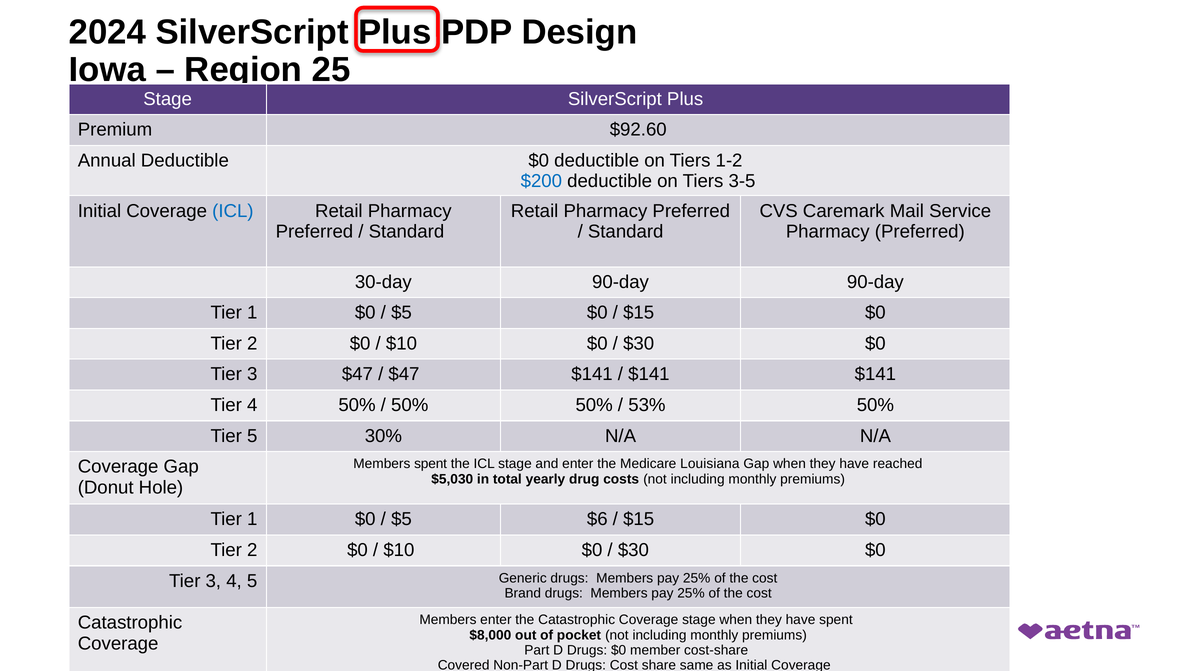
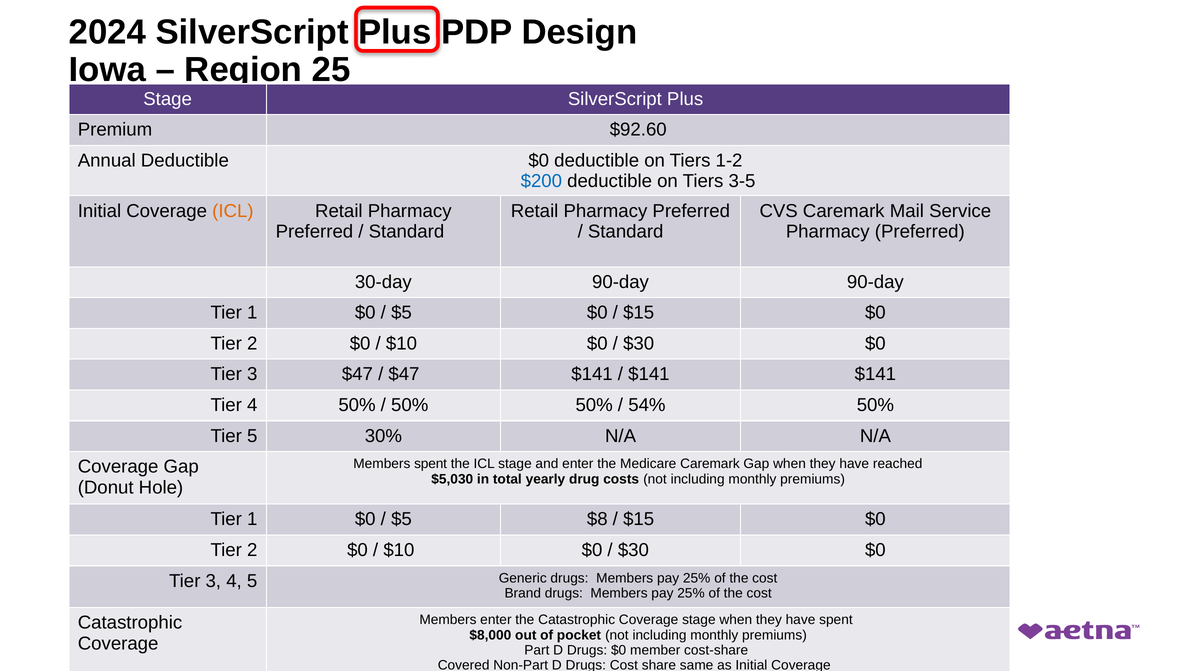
ICL colour: blue -> orange (233, 211)
53%: 53% -> 54% (647, 405)
Medicare Louisiana: Louisiana -> Caremark (710, 464)
$6: $6 -> $8 (597, 519)
